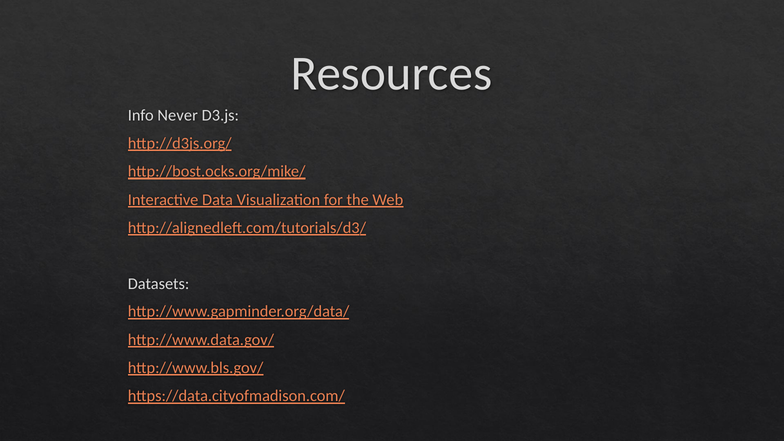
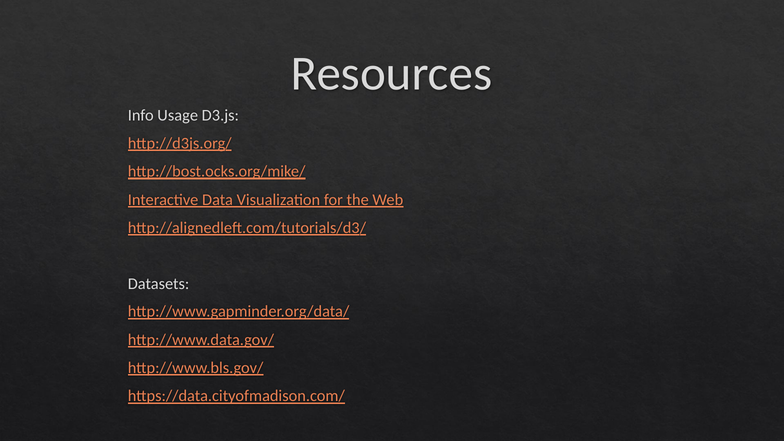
Never: Never -> Usage (178, 115)
